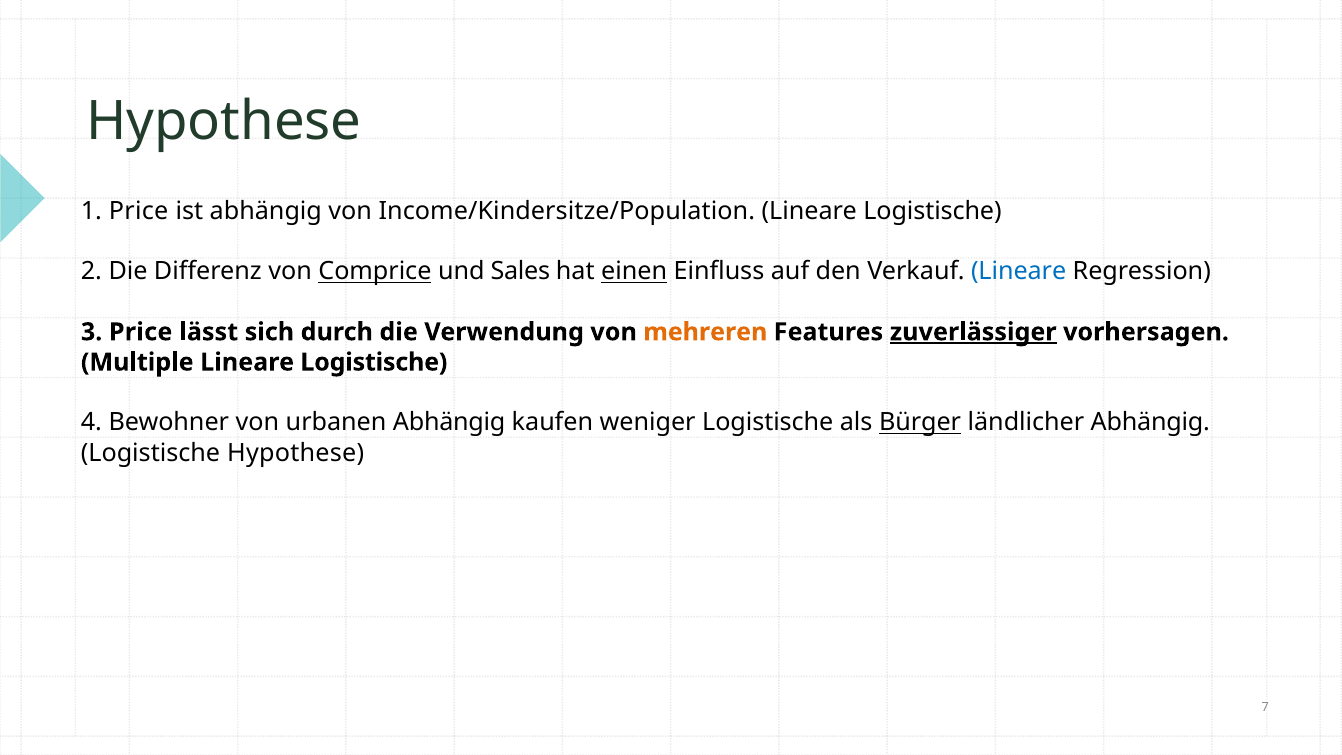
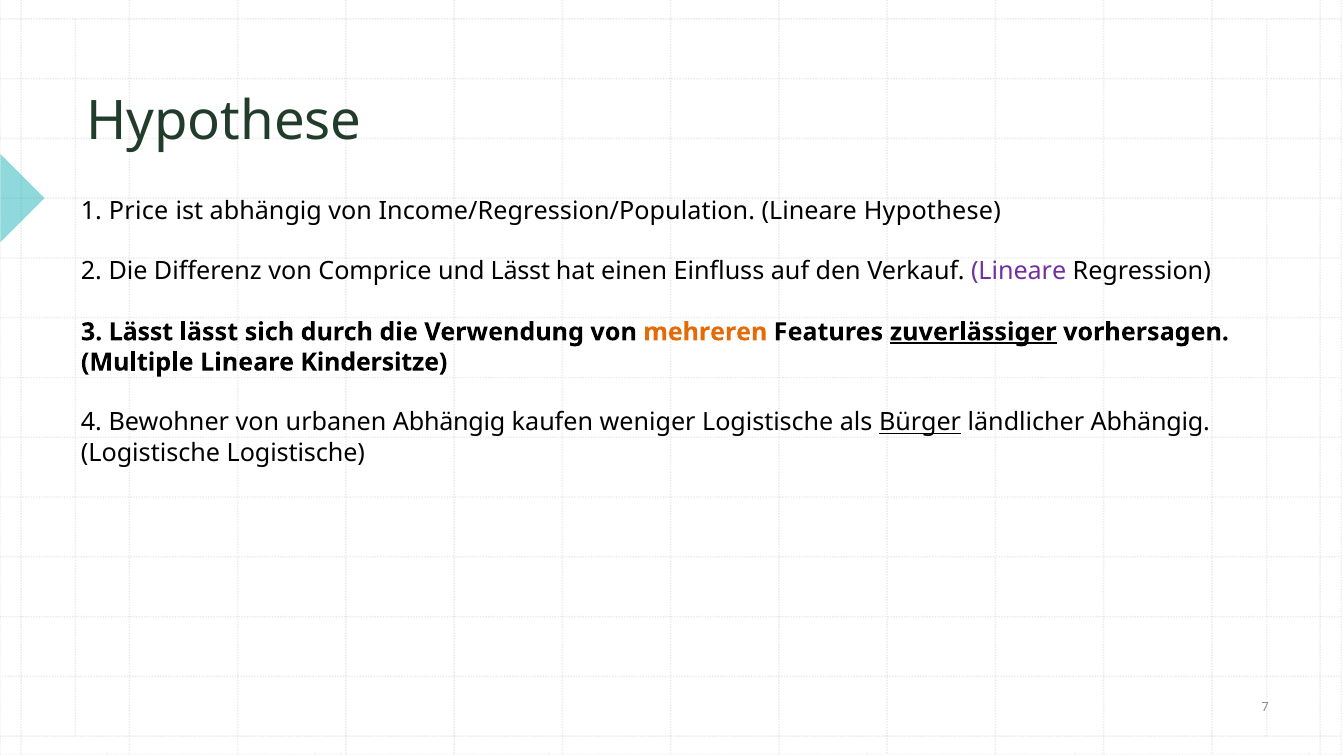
Income/Kindersitze/Population: Income/Kindersitze/Population -> Income/Regression/Population (567, 211)
Logistische: Logistische -> Hypothese (932, 211)
Comprice underline: present -> none (375, 272)
und Sales: Sales -> Lässt (520, 272)
einen underline: present -> none (634, 272)
Lineare colour: blue -> purple (1019, 272)
3 Price: Price -> Lässt (141, 332)
Multiple Lineare Logistische: Logistische -> Kindersitze (374, 362)
Logistische Hypothese: Hypothese -> Logistische (296, 453)
